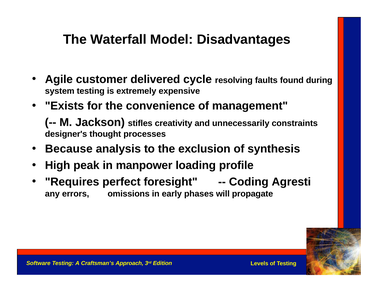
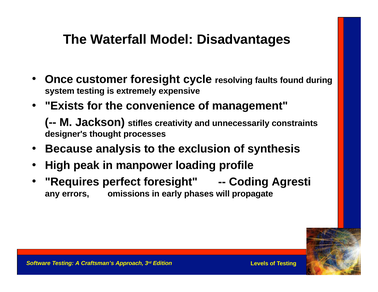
Agile: Agile -> Once (59, 79)
customer delivered: delivered -> foresight (155, 79)
